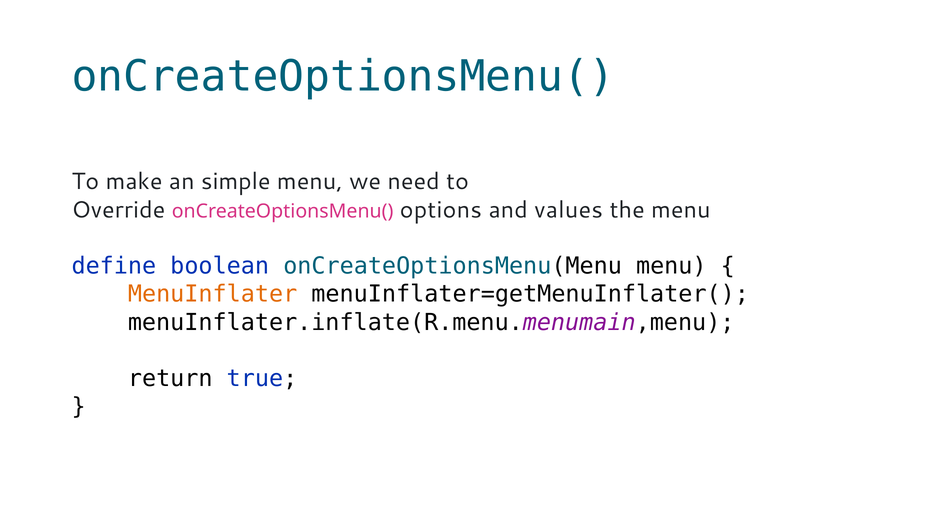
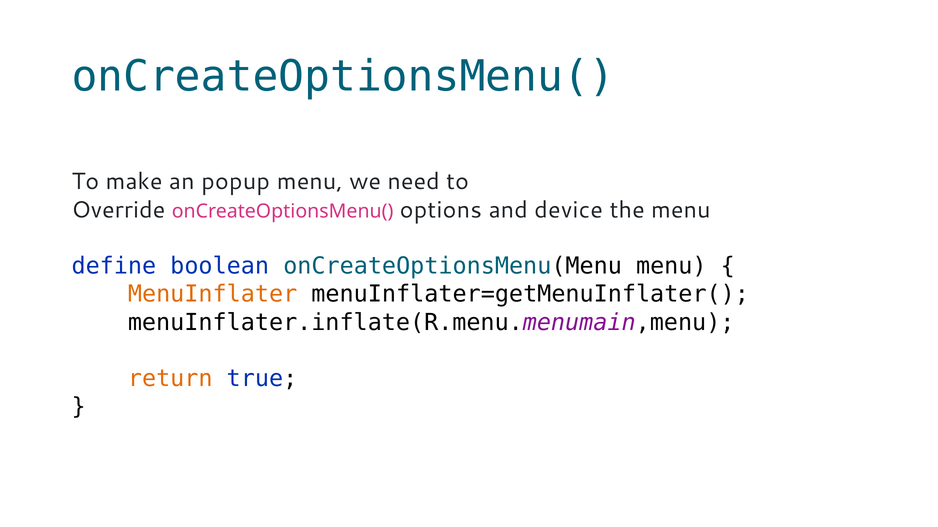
simple: simple -> popup (236, 182)
values: values -> device (569, 210)
return colour: black -> orange (170, 379)
